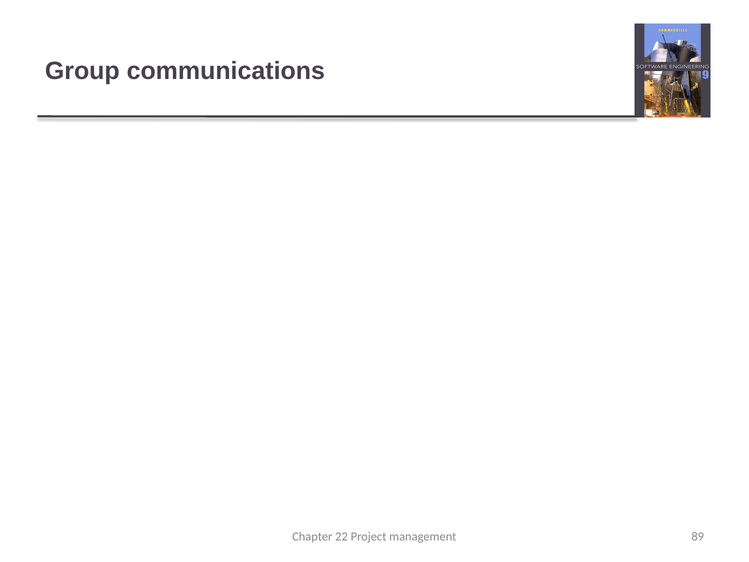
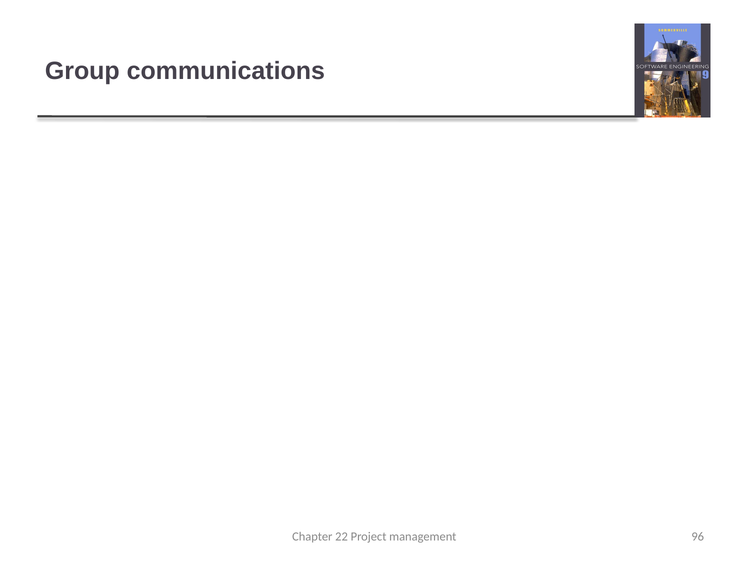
89: 89 -> 96 (698, 536)
